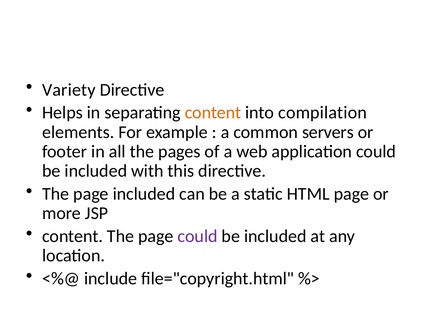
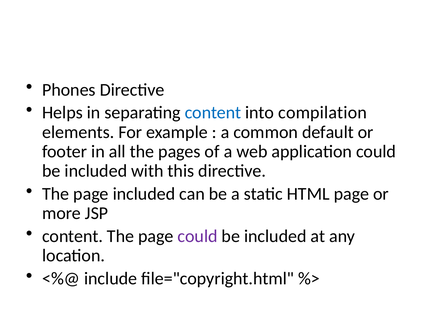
Variety: Variety -> Phones (69, 90)
content colour: orange -> blue (213, 113)
servers: servers -> default (328, 132)
